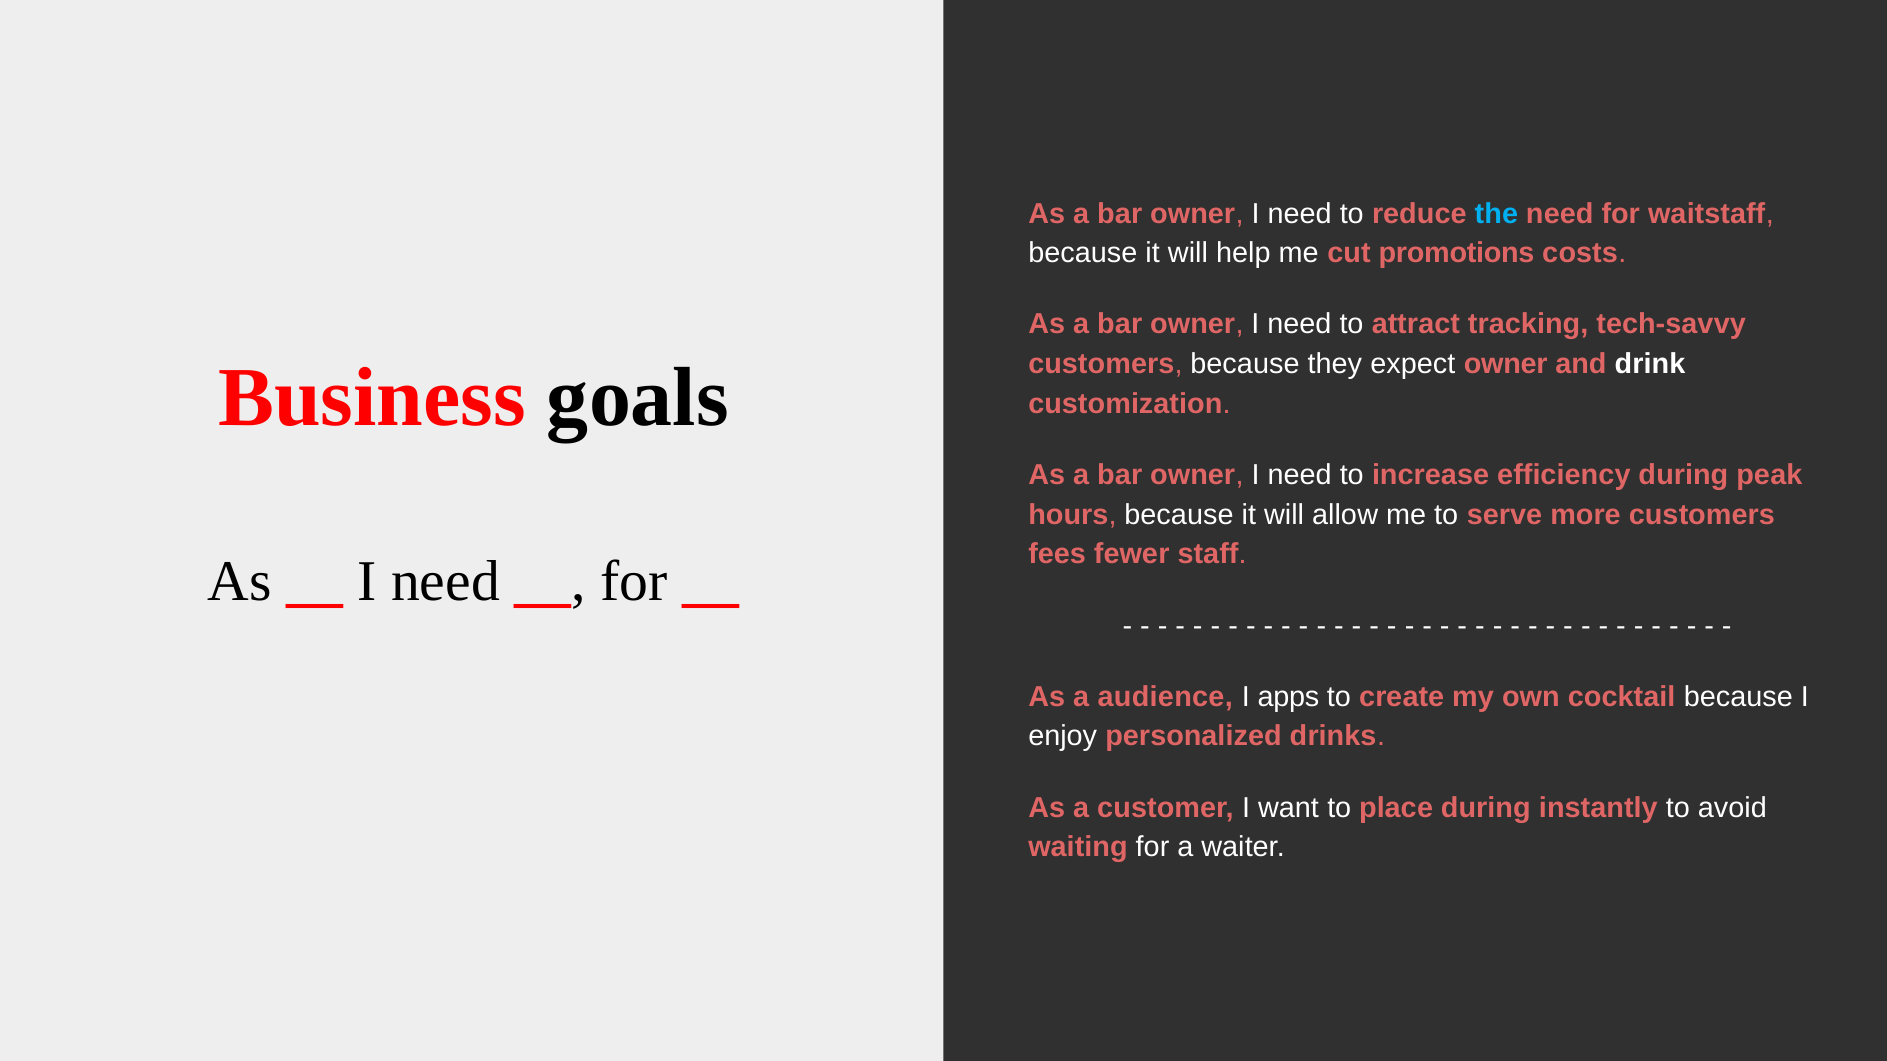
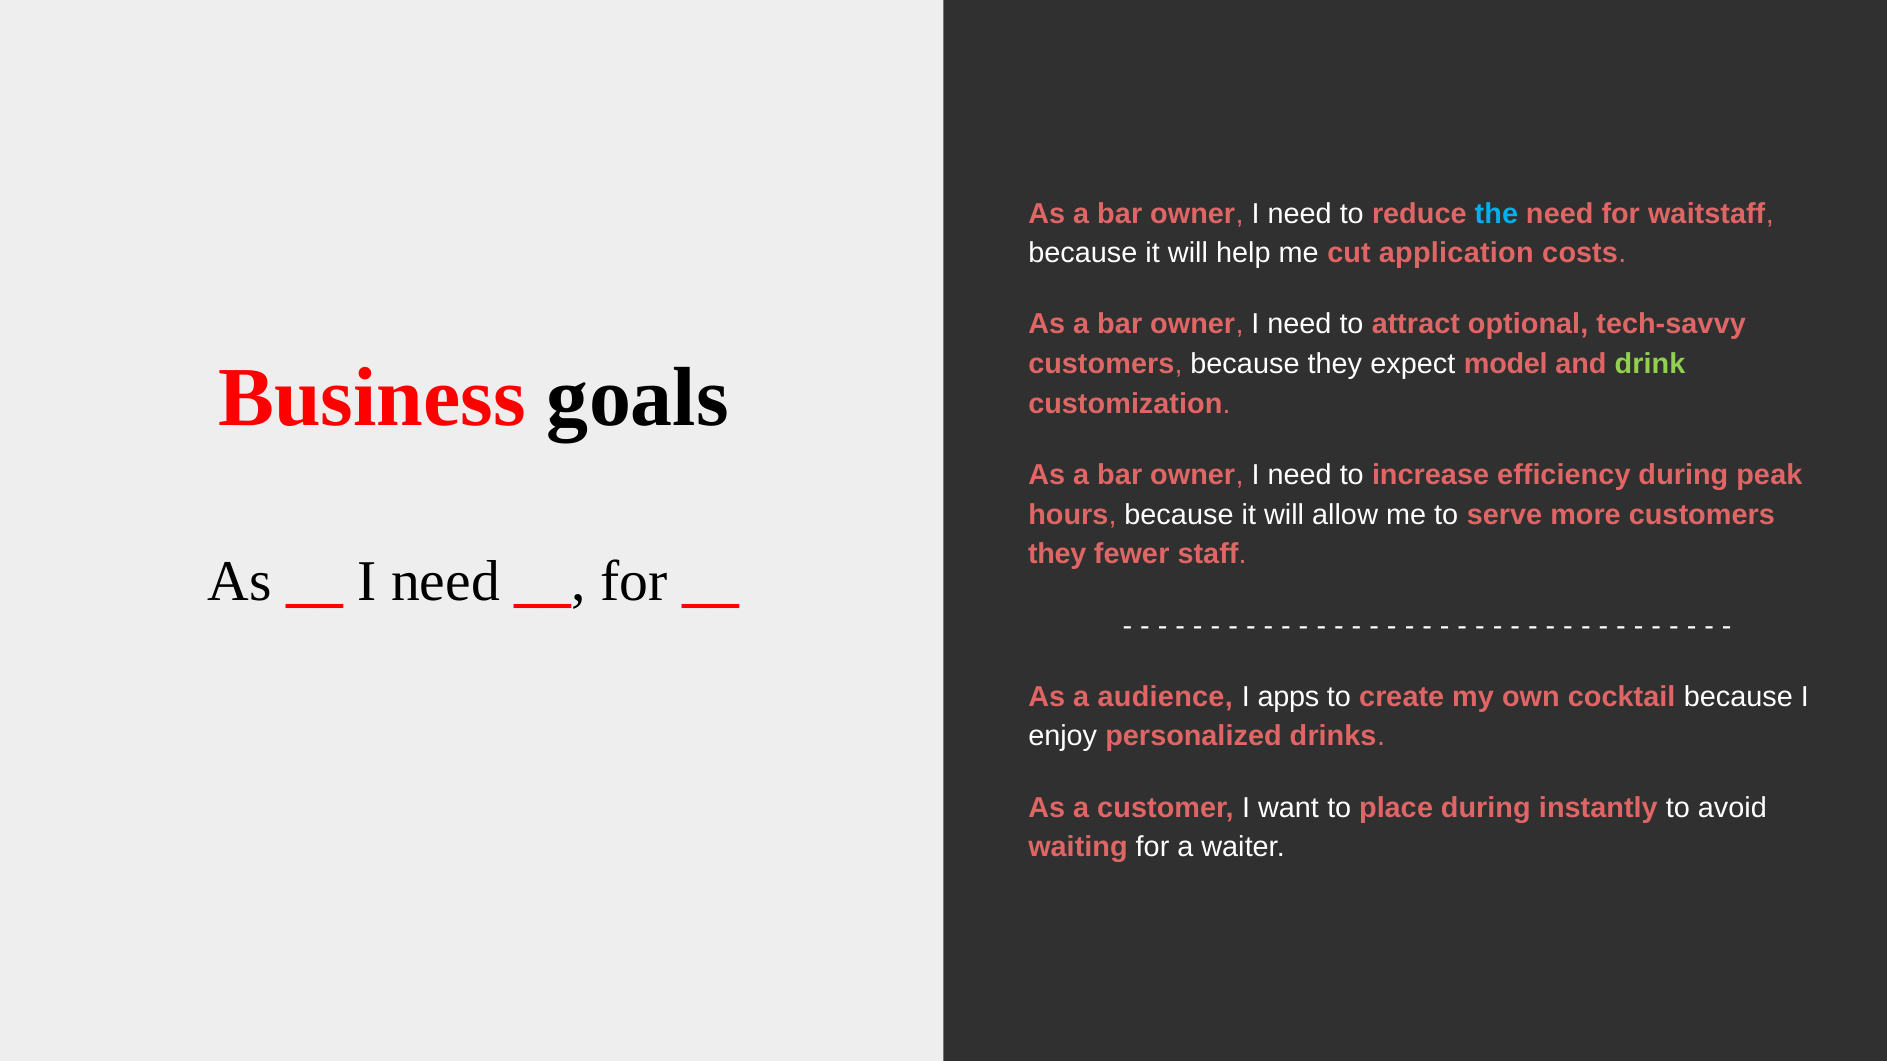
promotions: promotions -> application (1456, 253)
tracking: tracking -> optional (1528, 325)
expect owner: owner -> model (1506, 364)
drink colour: white -> light green (1650, 364)
fees: fees -> they (1057, 555)
